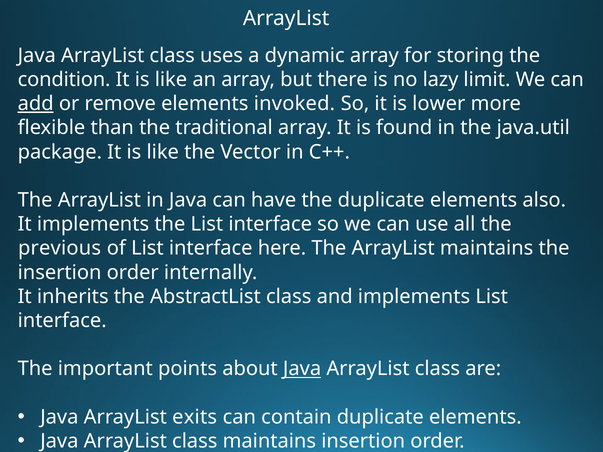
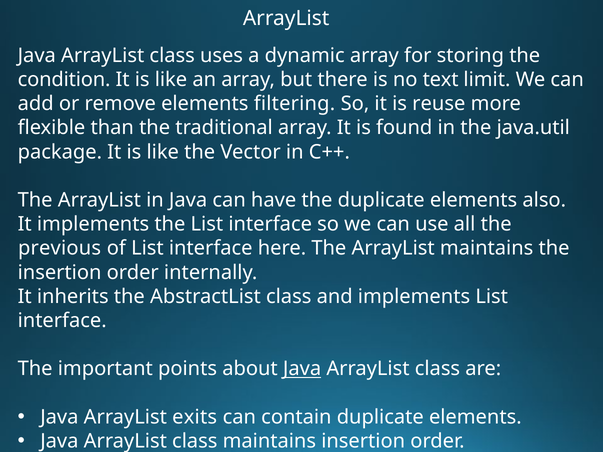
lazy: lazy -> text (441, 80)
add underline: present -> none (36, 104)
invoked: invoked -> filtering (294, 104)
lower: lower -> reuse (439, 104)
